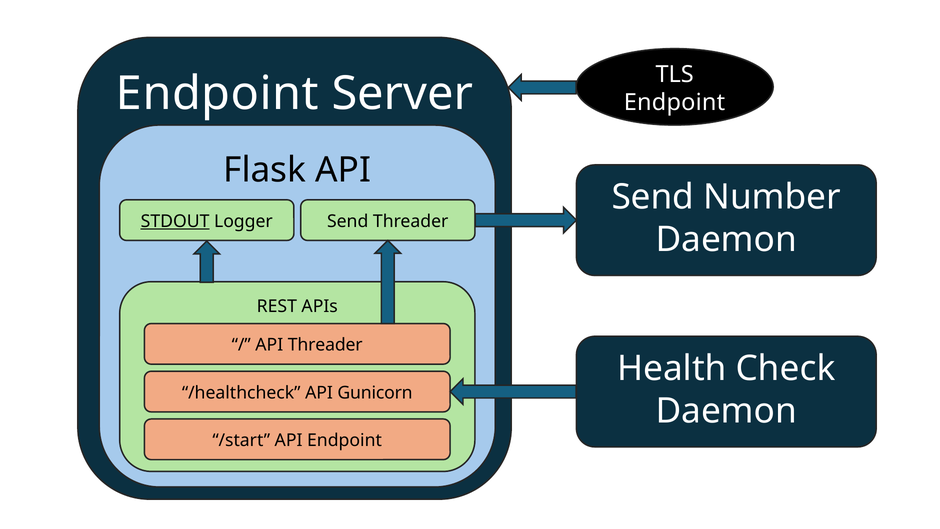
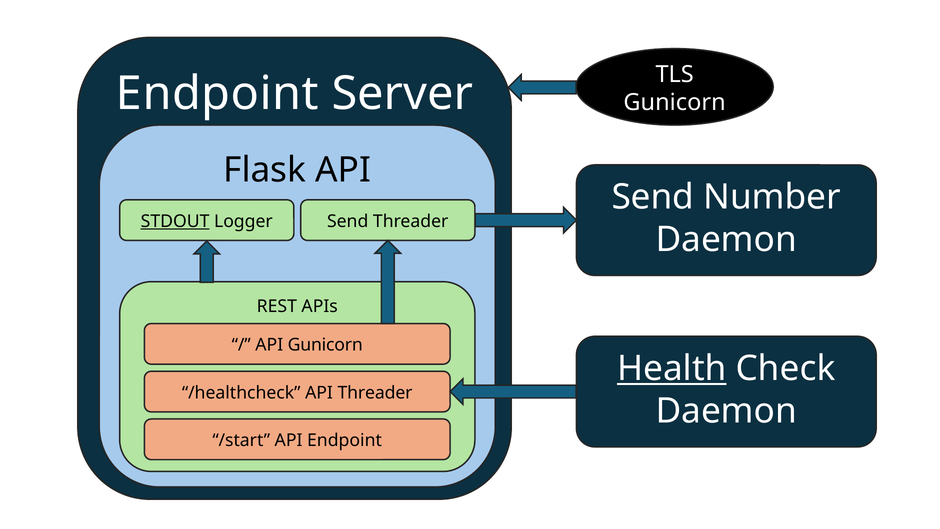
Endpoint: Endpoint -> Gunicorn (675, 103)
API Threader: Threader -> Gunicorn (325, 345)
Health underline: none -> present (672, 369)
API Gunicorn: Gunicorn -> Threader (375, 393)
